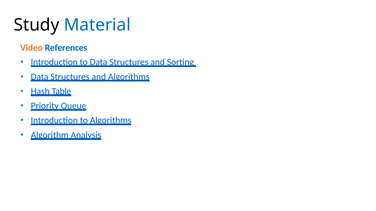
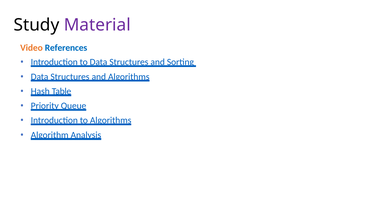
Material colour: blue -> purple (97, 25)
